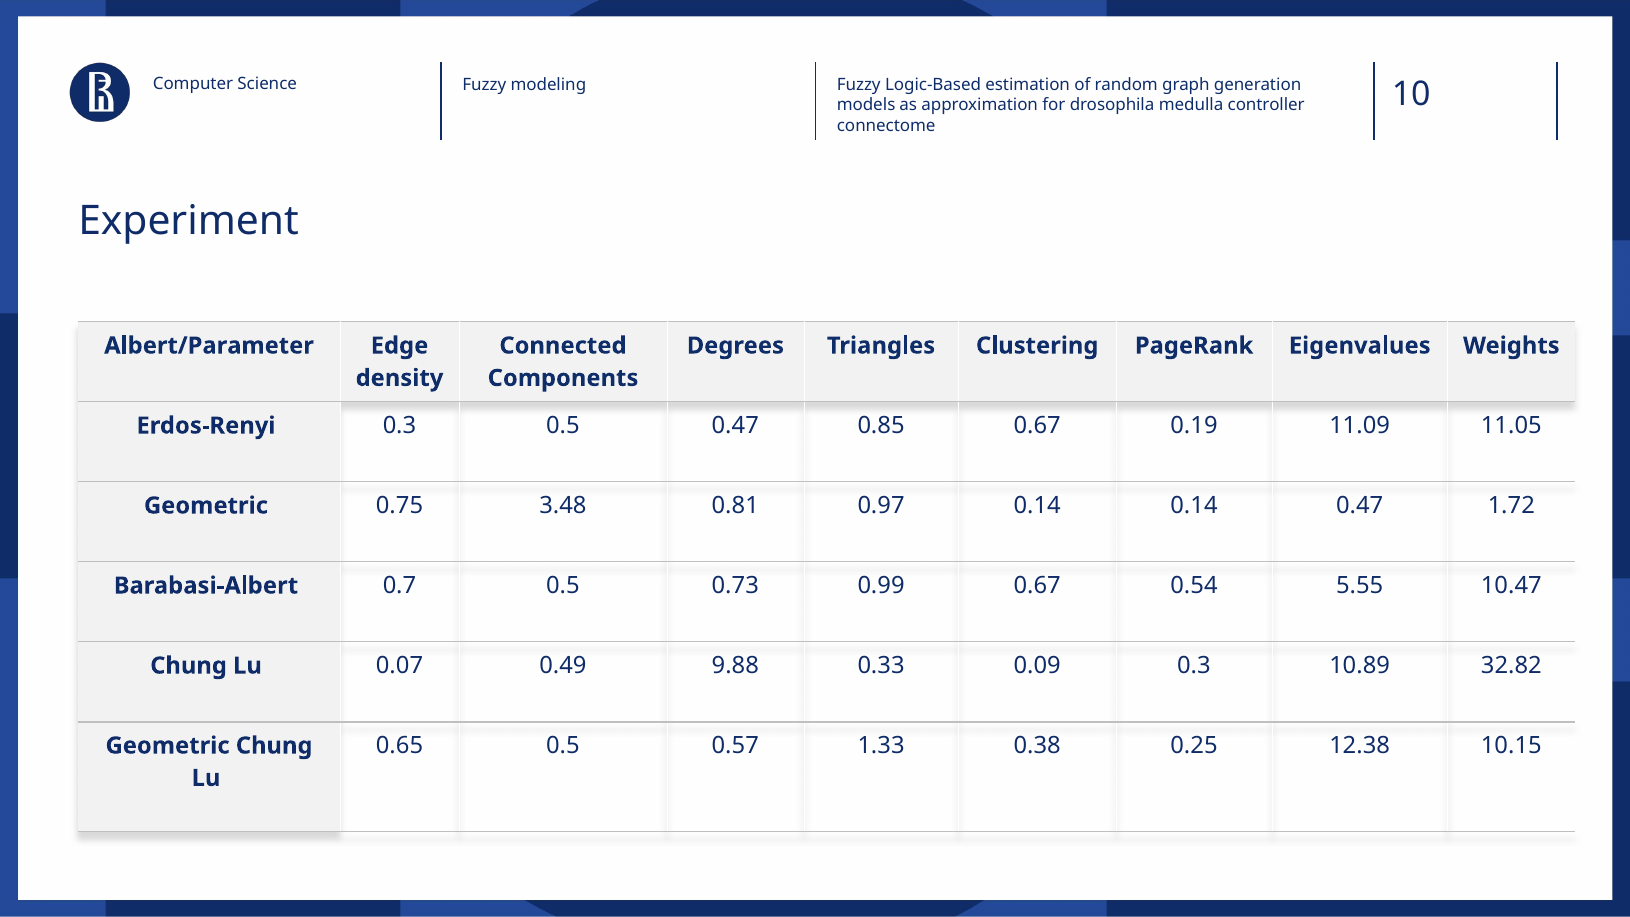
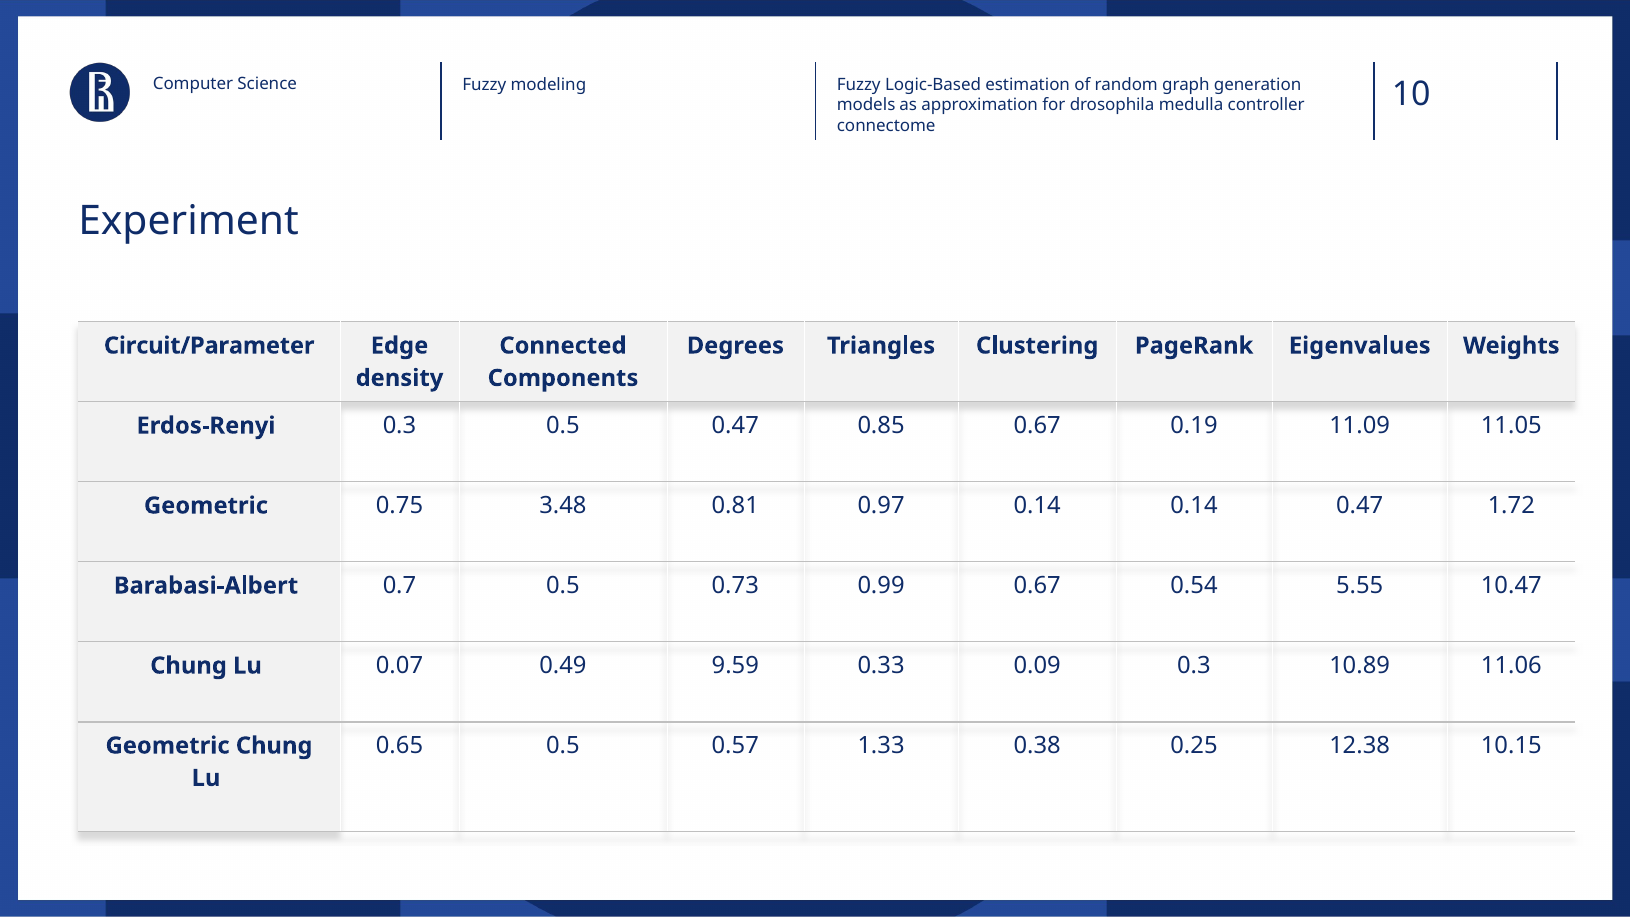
Albert/Parameter: Albert/Parameter -> Circuit/Parameter (209, 346)
9.88: 9.88 -> 9.59 (735, 666)
32.82: 32.82 -> 11.06 (1511, 666)
